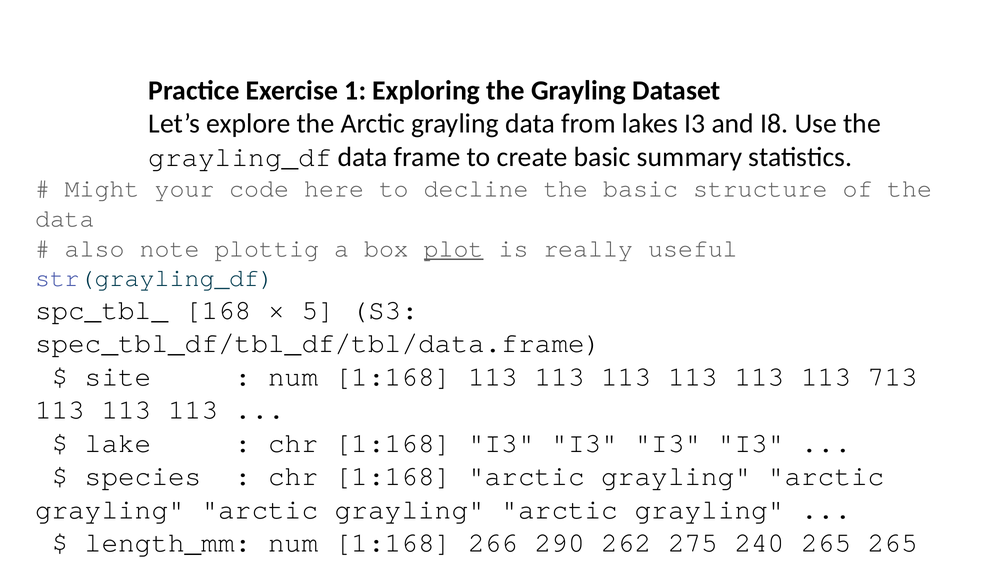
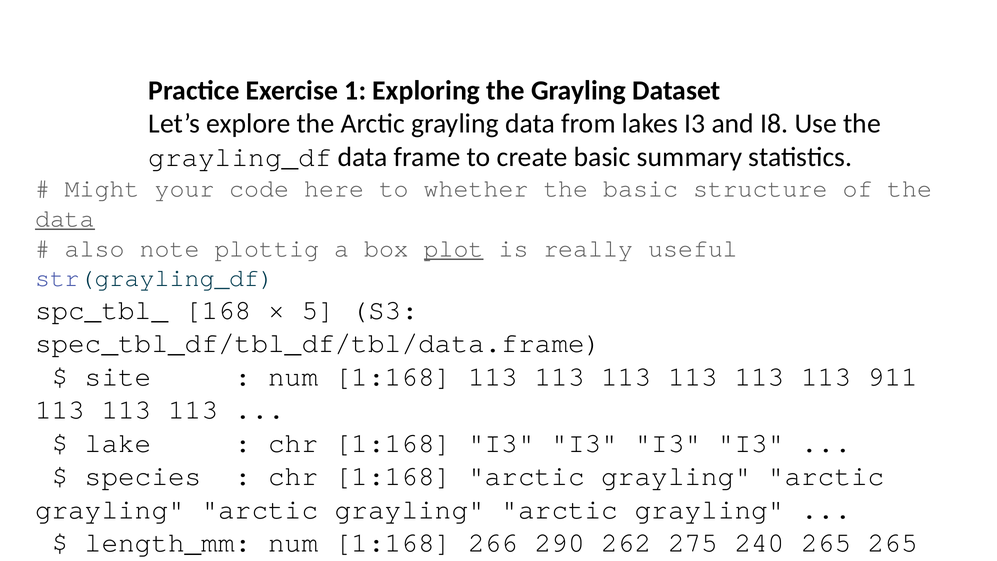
decline: decline -> whether (476, 188)
data underline: none -> present (65, 218)
713: 713 -> 911 (893, 376)
